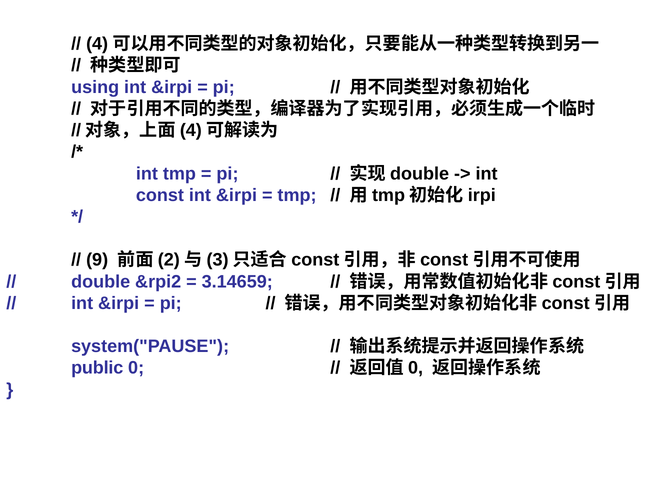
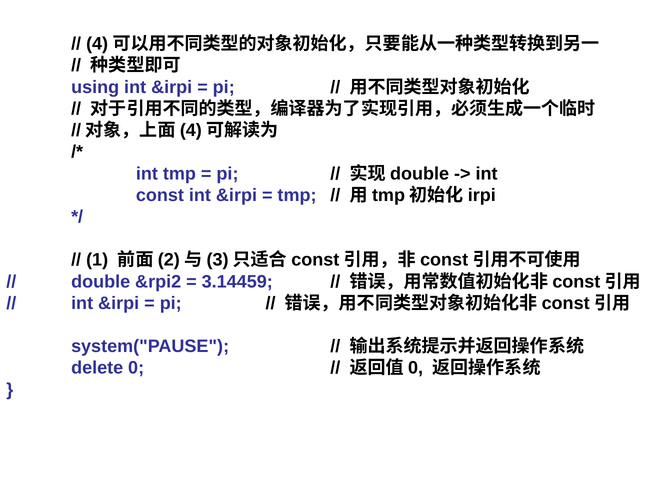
9: 9 -> 1 (97, 260)
3.14659: 3.14659 -> 3.14459 (237, 282)
public: public -> delete (97, 368)
